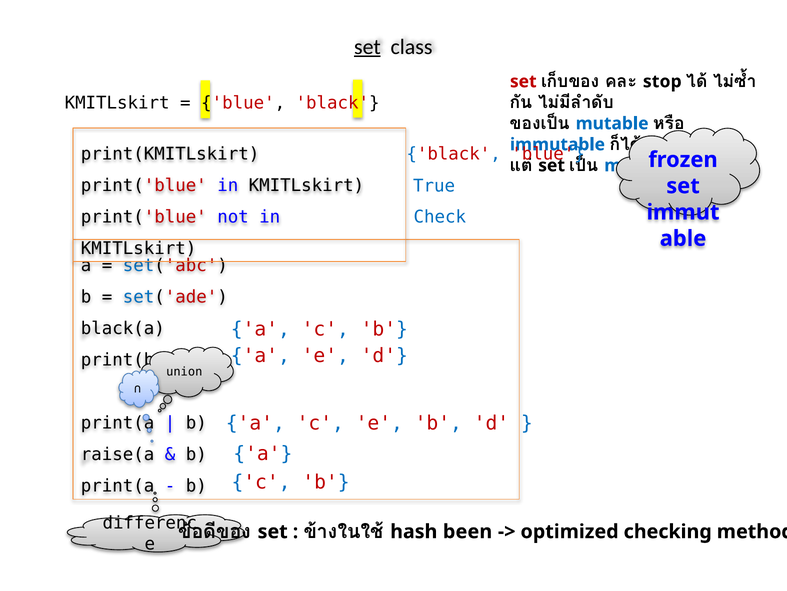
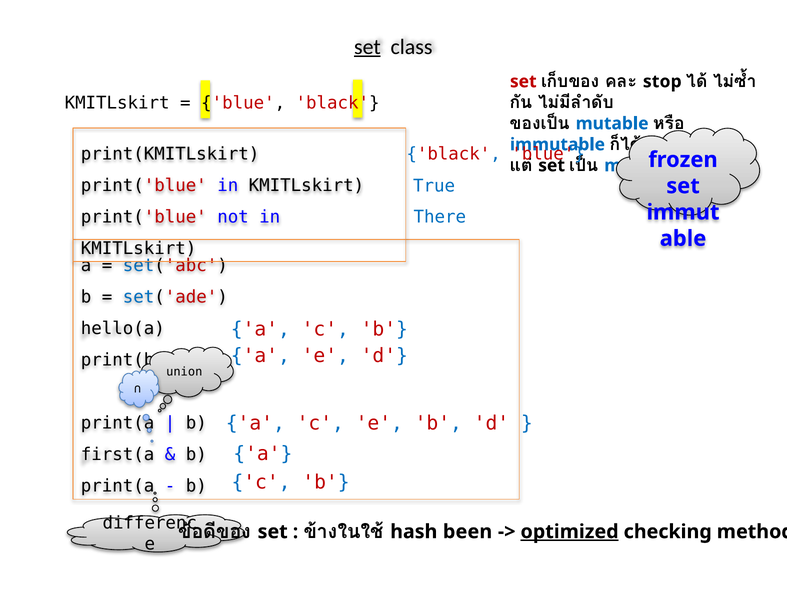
Check: Check -> There (440, 217)
black(a: black(a -> hello(a (123, 328)
raise(a: raise(a -> first(a (118, 454)
optimized underline: none -> present (570, 531)
